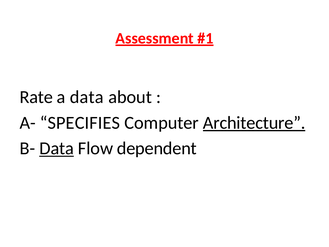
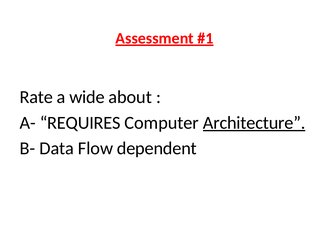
a data: data -> wide (87, 97)
SPECIFIES: SPECIFIES -> REQUIRES (80, 123)
Data underline: present -> none (57, 148)
